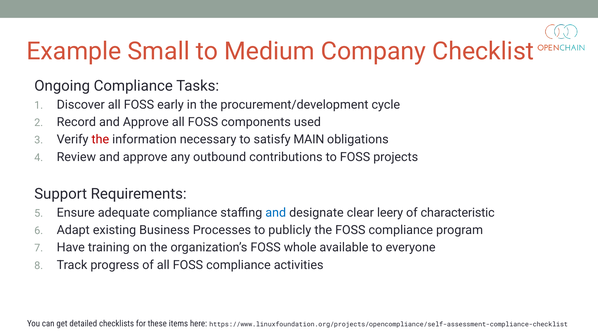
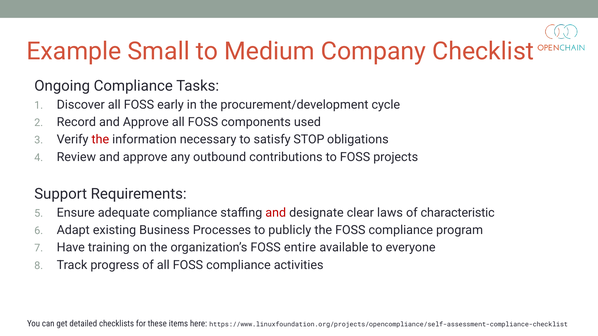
MAIN: MAIN -> STOP (309, 140)
and colour: blue -> red (276, 213)
leery: leery -> laws (390, 213)
whole: whole -> entire (300, 248)
